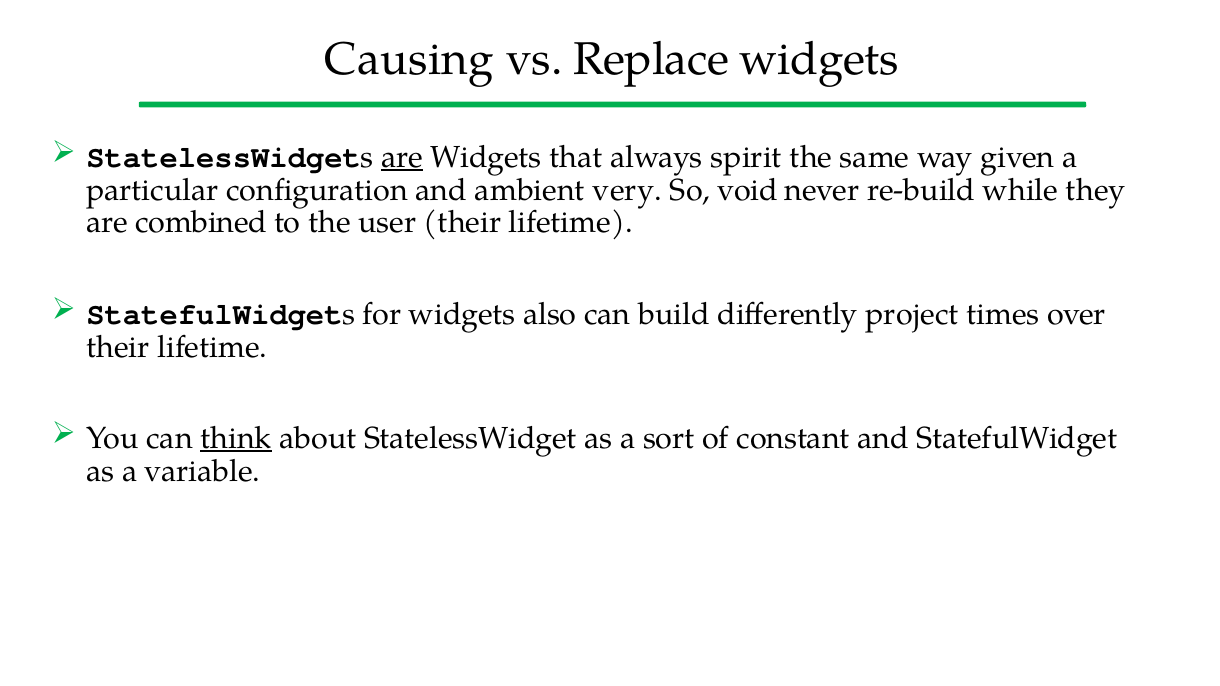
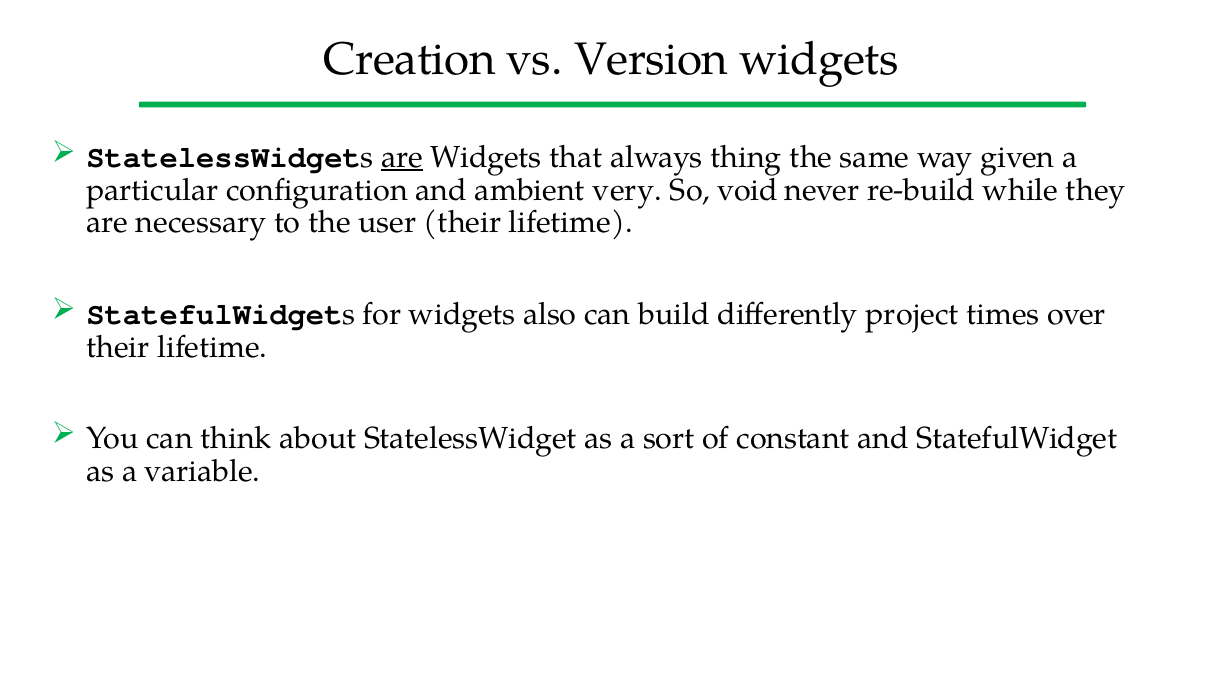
Causing: Causing -> Creation (410, 59)
Replace: Replace -> Version (651, 59)
spirit: spirit -> thing (746, 157)
combined: combined -> necessary (201, 223)
think underline: present -> none (236, 438)
